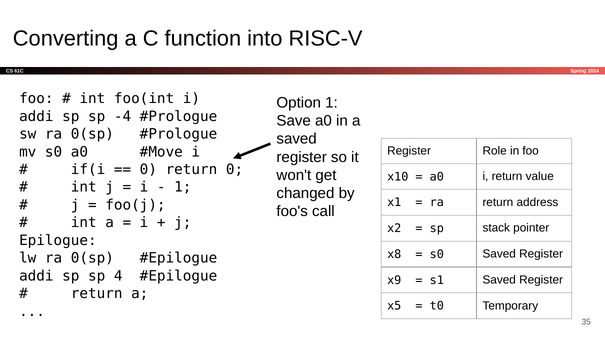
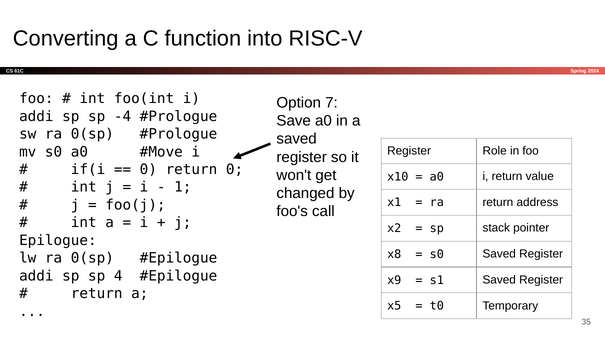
Option 1: 1 -> 7 (331, 103)
